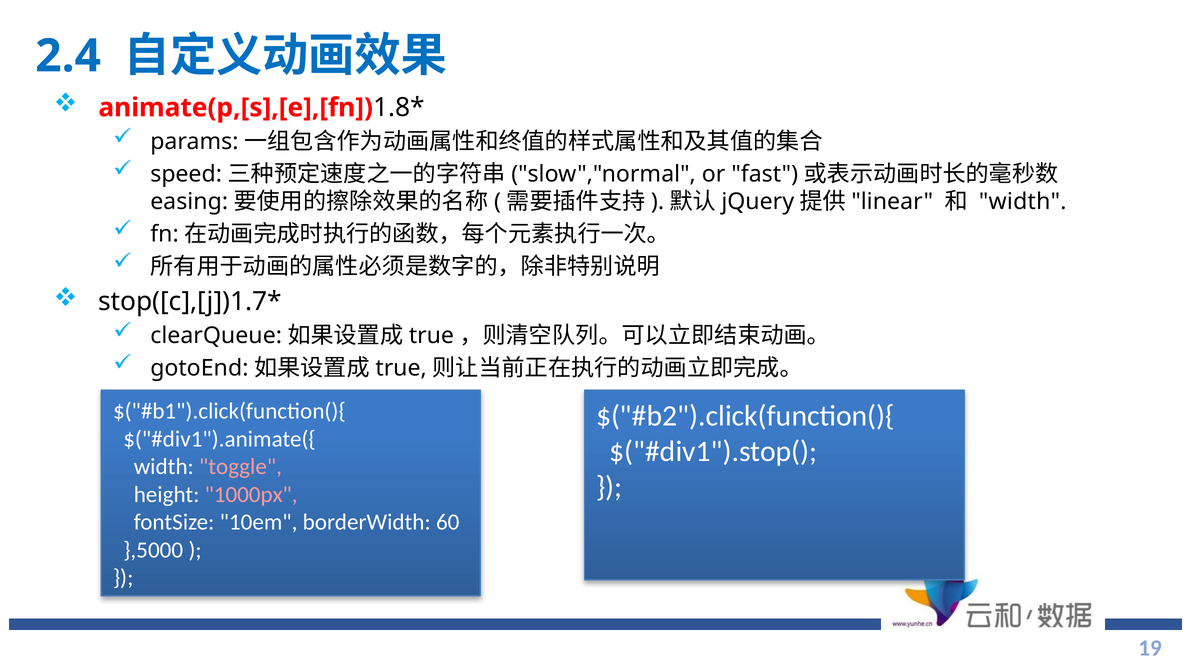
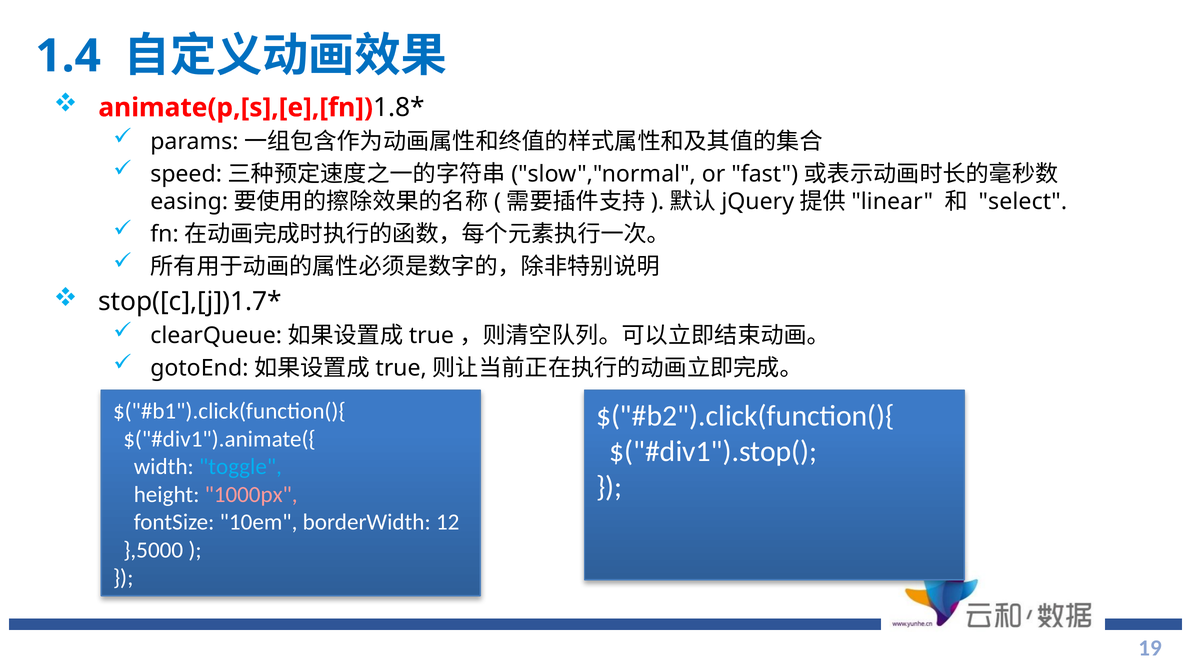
2.4: 2.4 -> 1.4 (68, 56)
width: width -> select (1023, 202)
toggle colour: pink -> light blue (240, 467)
60: 60 -> 12 (448, 522)
